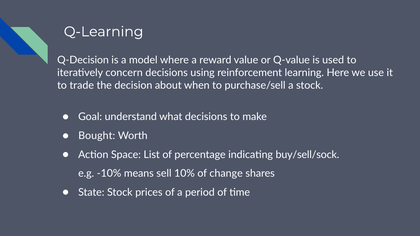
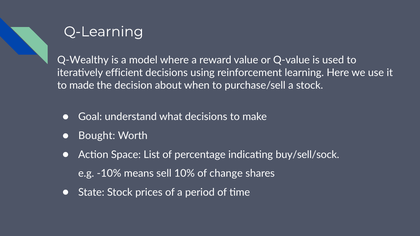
Q-Decision: Q-Decision -> Q-Wealthy (83, 60)
concern: concern -> efficient (124, 73)
trade: trade -> made (82, 85)
